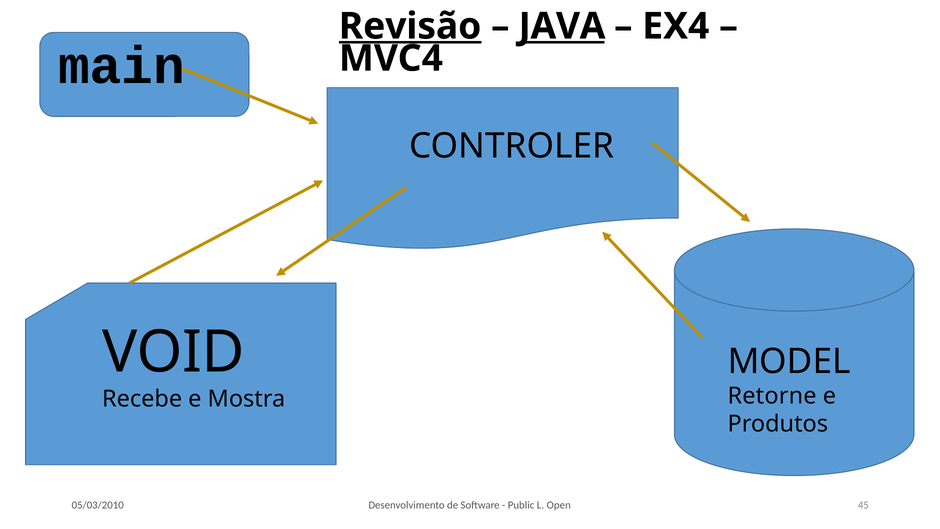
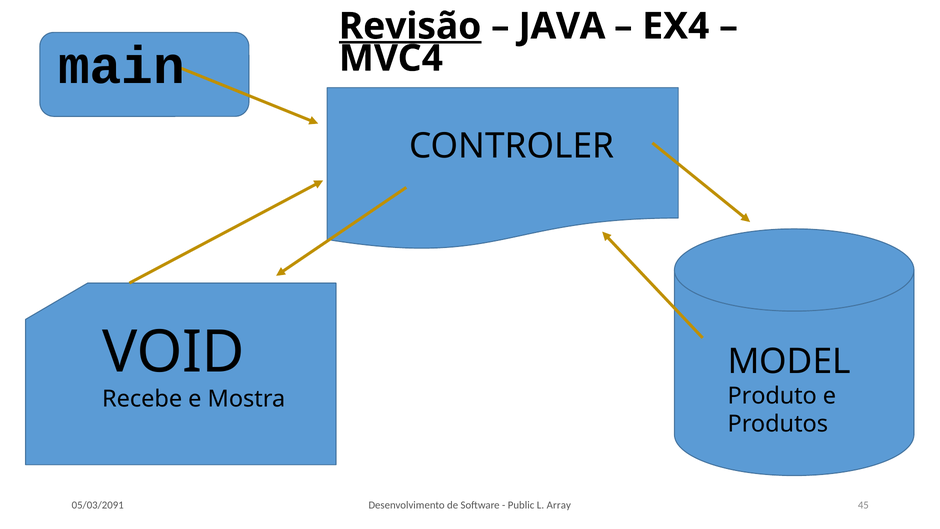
JAVA underline: present -> none (562, 26)
Retorne: Retorne -> Produto (772, 396)
Open: Open -> Array (559, 505)
05/03/2010: 05/03/2010 -> 05/03/2091 (98, 505)
